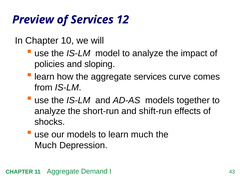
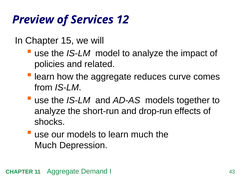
10: 10 -> 15 (67, 41)
sloping: sloping -> related (100, 64)
aggregate services: services -> reduces (150, 77)
shift-run: shift-run -> drop-run (155, 111)
